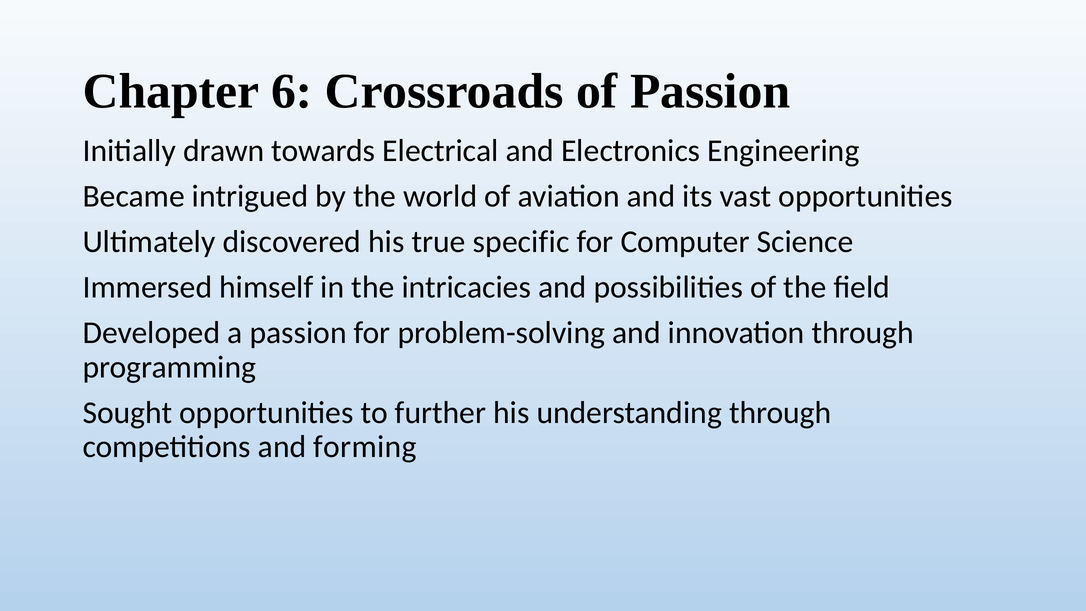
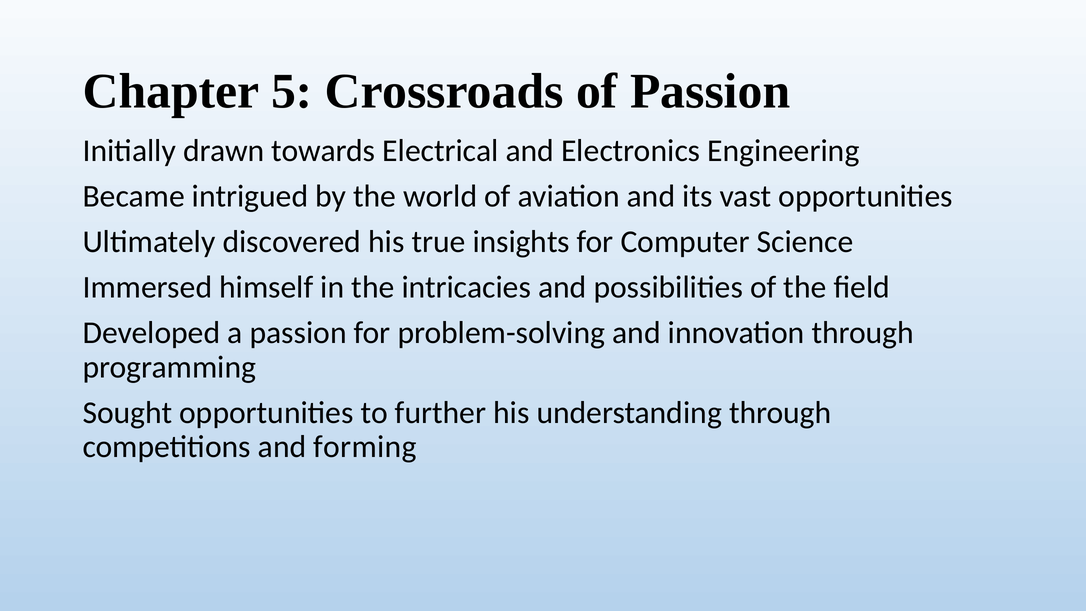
6: 6 -> 5 (292, 91)
specific: specific -> insights (521, 242)
